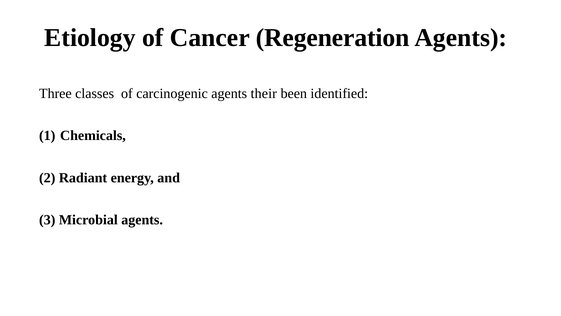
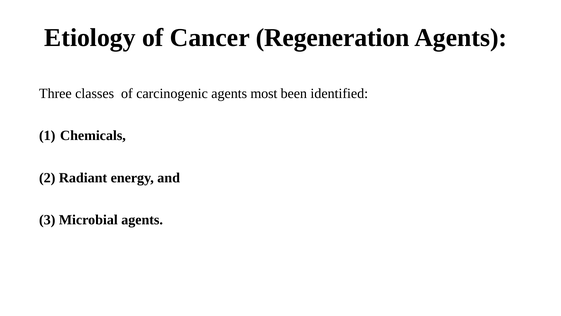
their: their -> most (264, 94)
